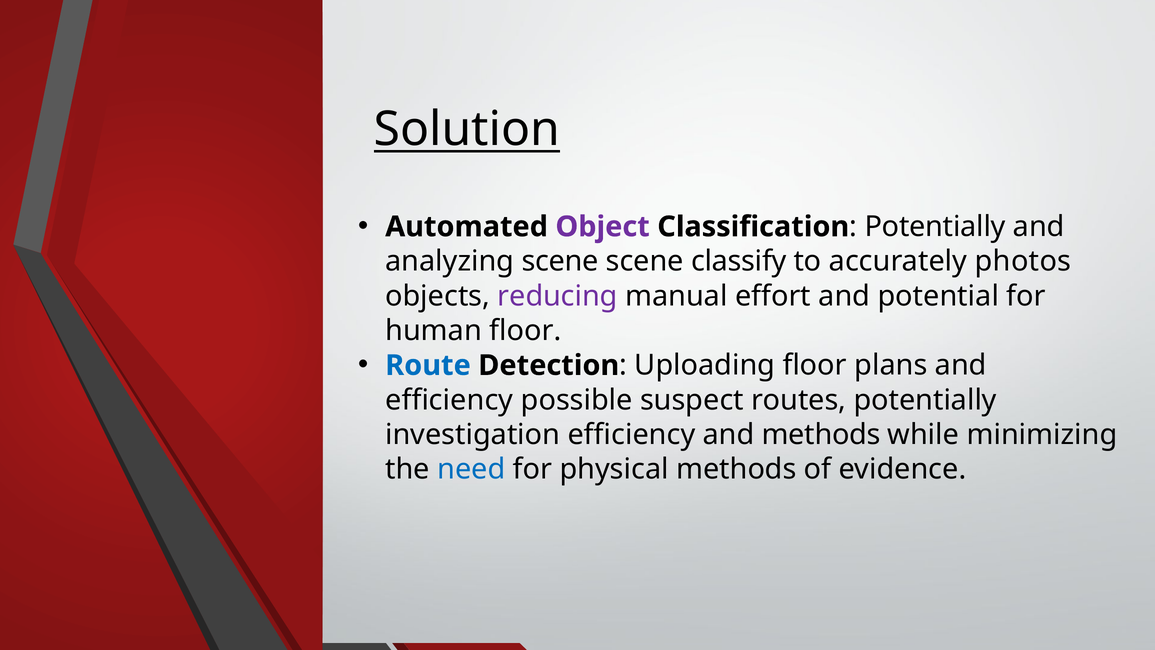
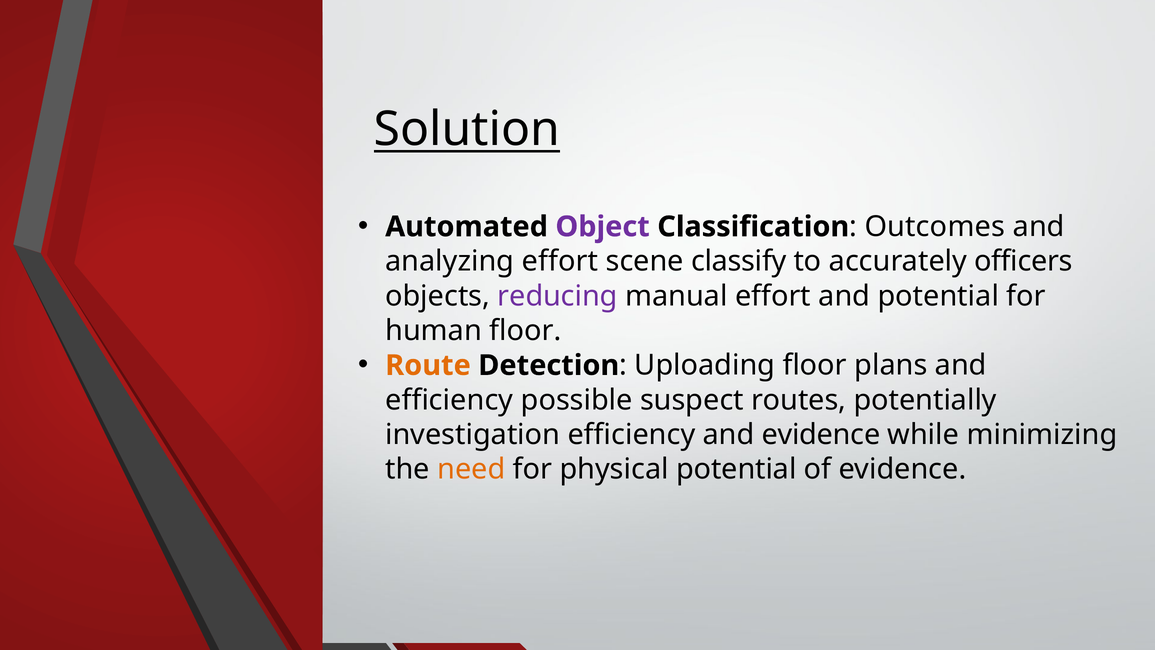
Potentially: Potentially -> Outcomes (935, 227)
analyzing scene: scene -> effort (560, 261)
photos: photos -> officers (1023, 261)
Route colour: blue -> orange (428, 365)
and methods: methods -> evidence (821, 435)
need colour: blue -> orange (471, 469)
physical methods: methods -> potential (736, 469)
